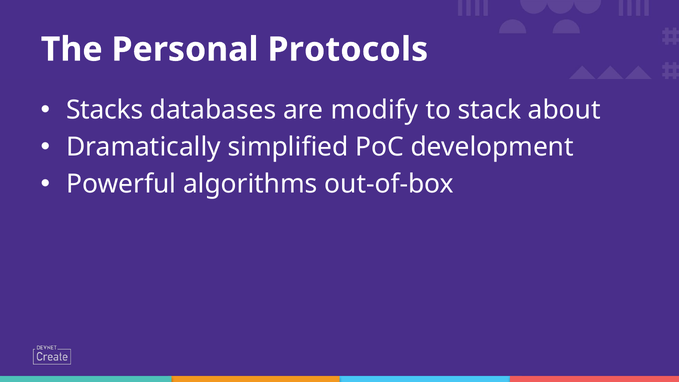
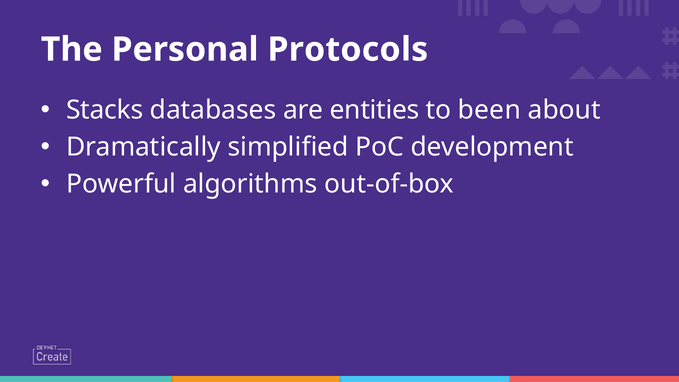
modify: modify -> entities (375, 110)
stack: stack -> been (489, 110)
